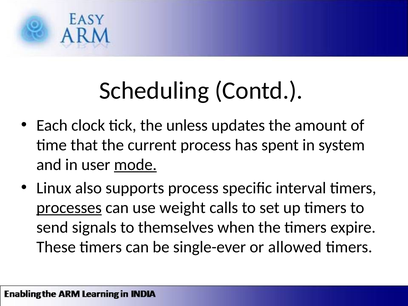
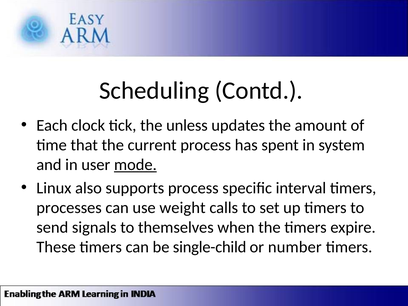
processes underline: present -> none (69, 208)
single-ever: single-ever -> single-child (210, 247)
allowed: allowed -> number (295, 247)
